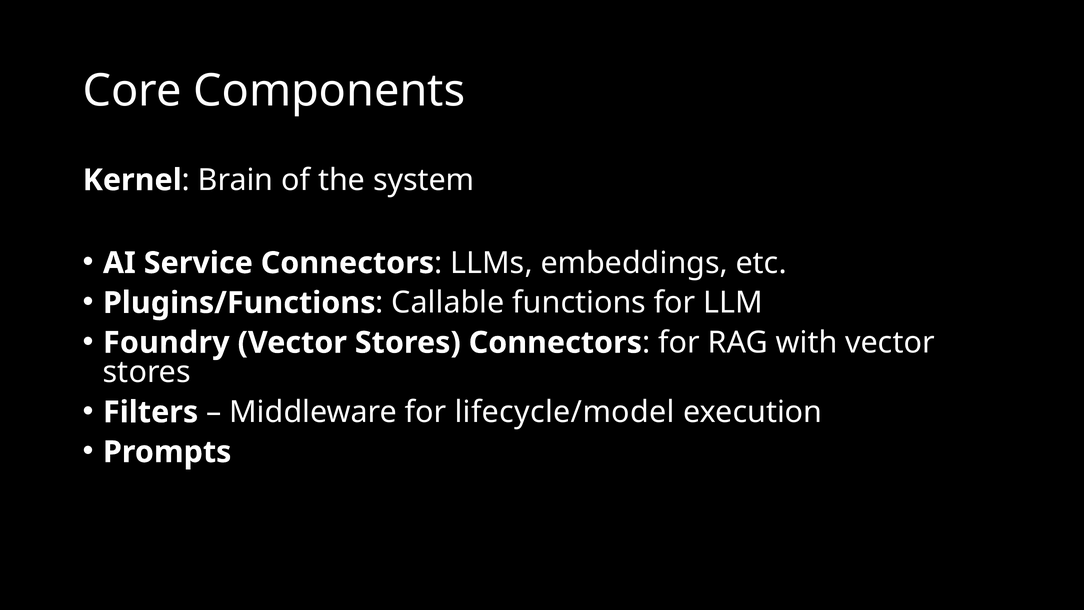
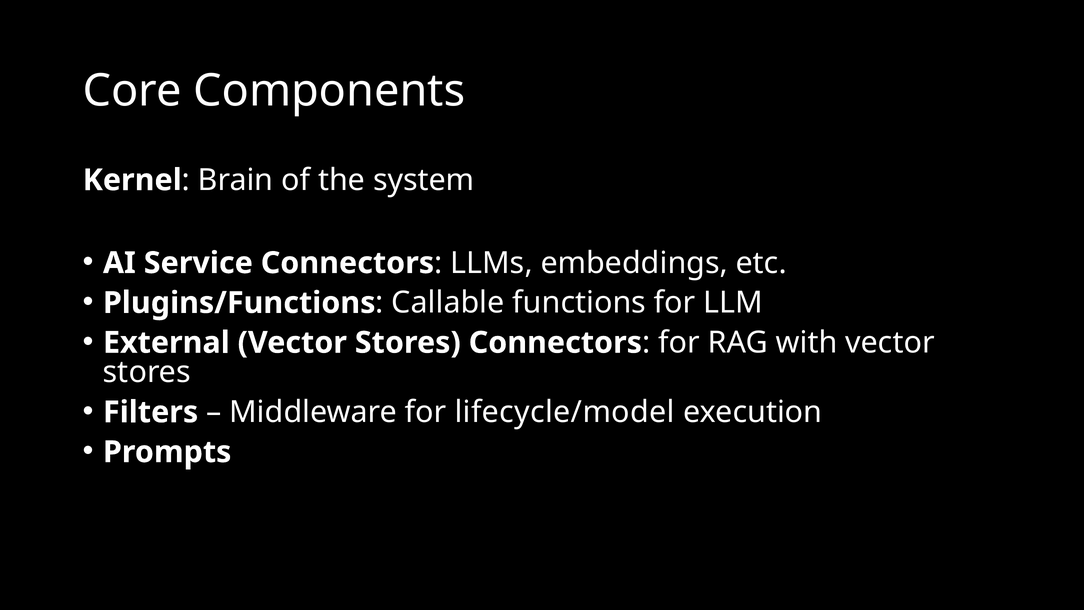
Foundry: Foundry -> External (166, 343)
